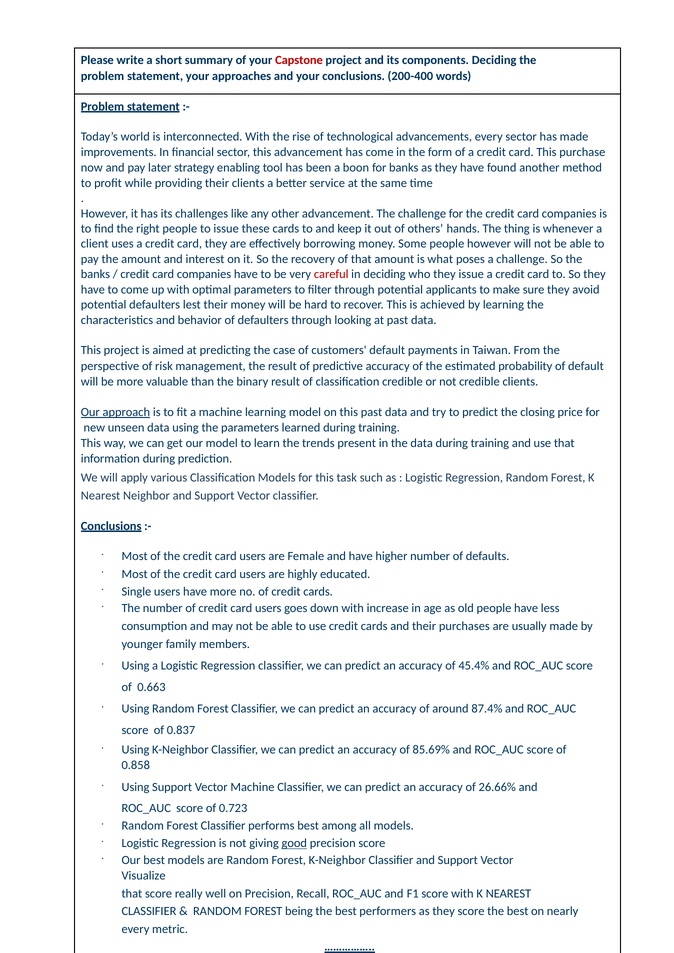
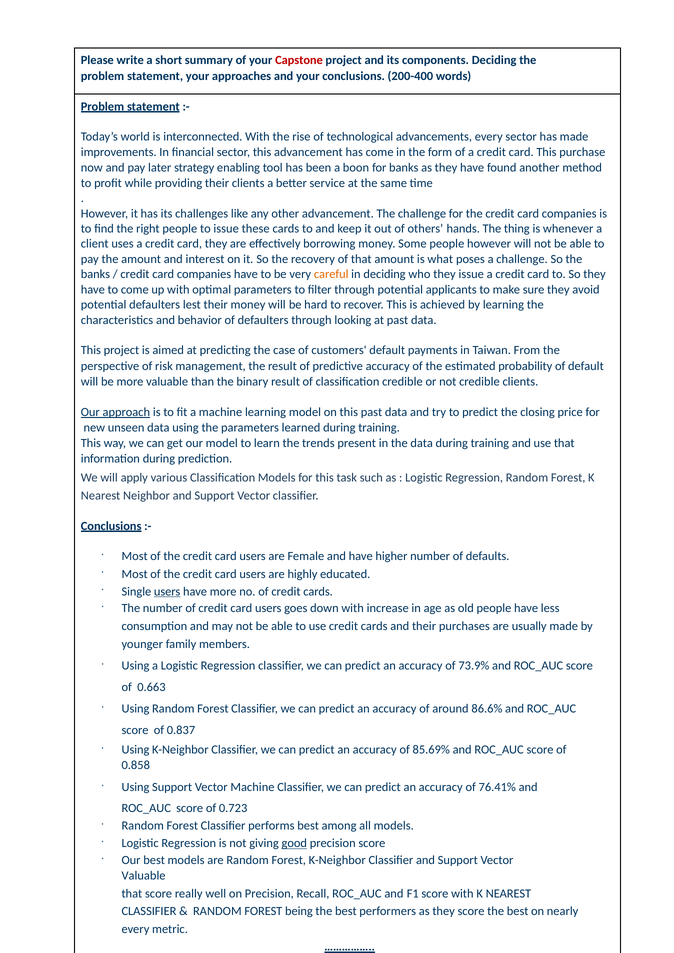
careful colour: red -> orange (331, 274)
users underline: none -> present (167, 592)
45.4%: 45.4% -> 73.9% (474, 666)
87.4%: 87.4% -> 86.6% (487, 709)
26.66%: 26.66% -> 76.41% (497, 787)
Visualize: Visualize -> Valuable (144, 876)
